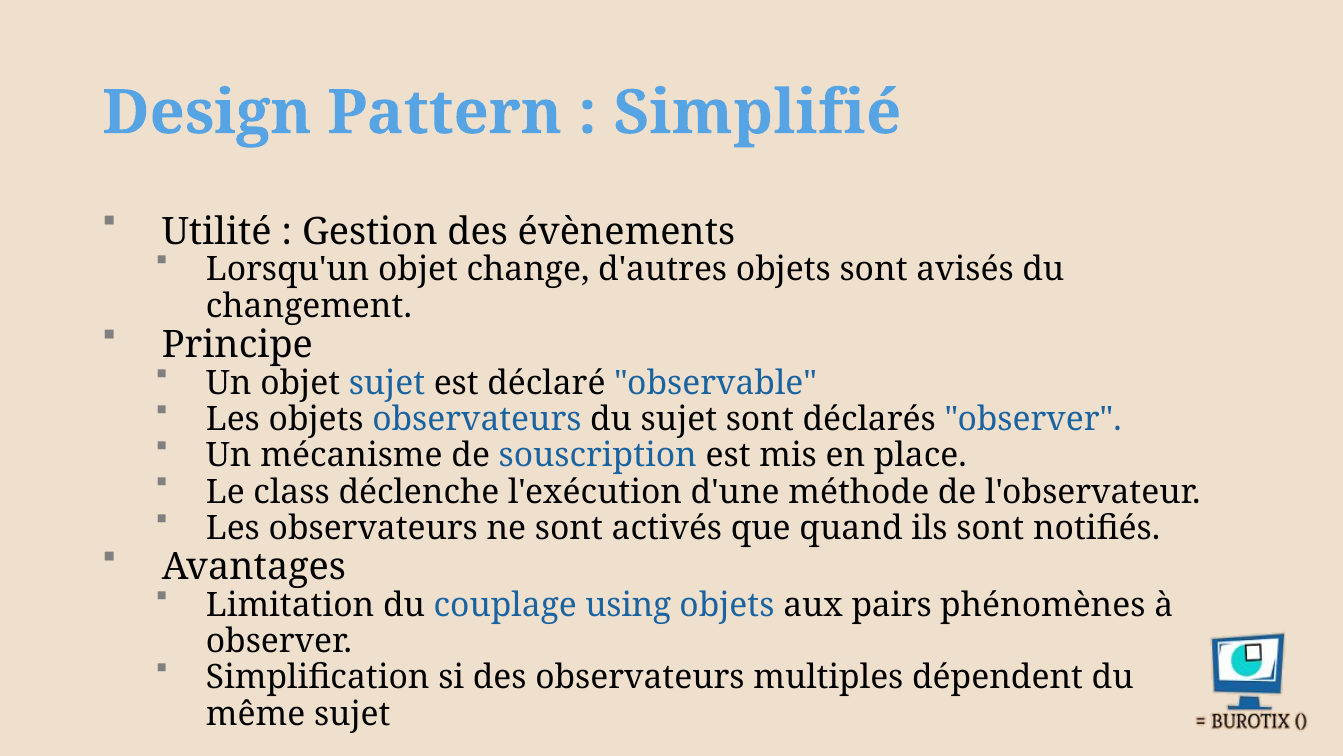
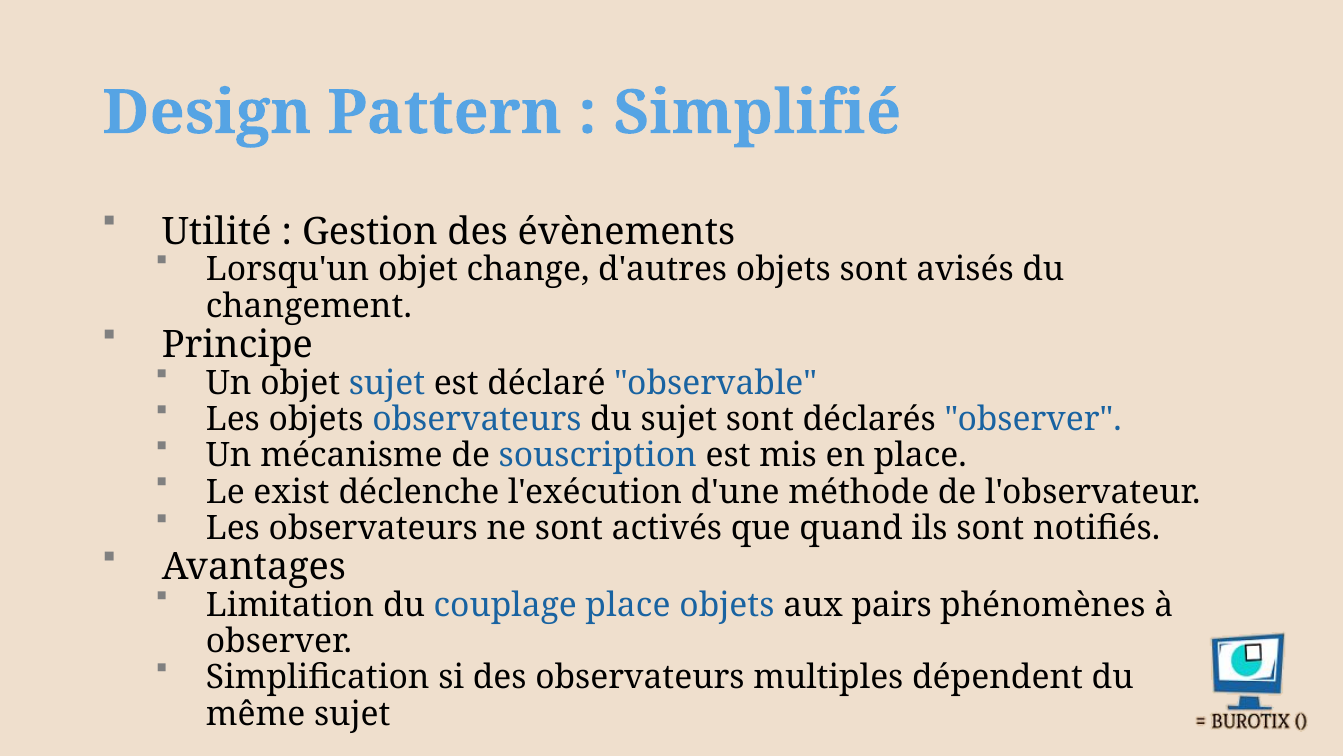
class: class -> exist (291, 492)
couplage using: using -> place (628, 605)
